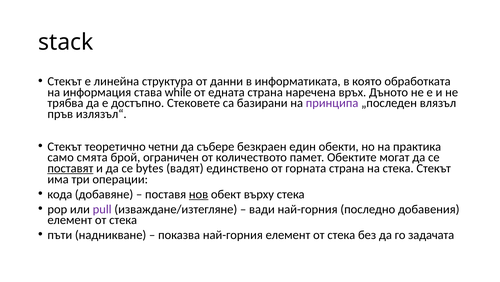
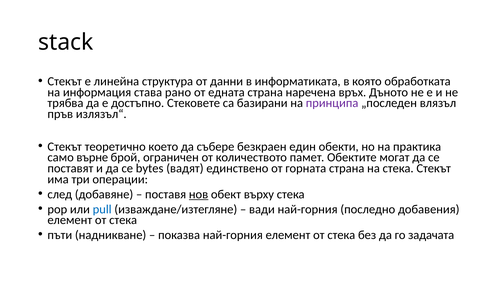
while: while -> рано (178, 92)
четни: четни -> което (163, 146)
смята: смята -> върне (92, 157)
поставят underline: present -> none (70, 168)
кода: кода -> след (60, 194)
pull colour: purple -> blue (102, 209)
